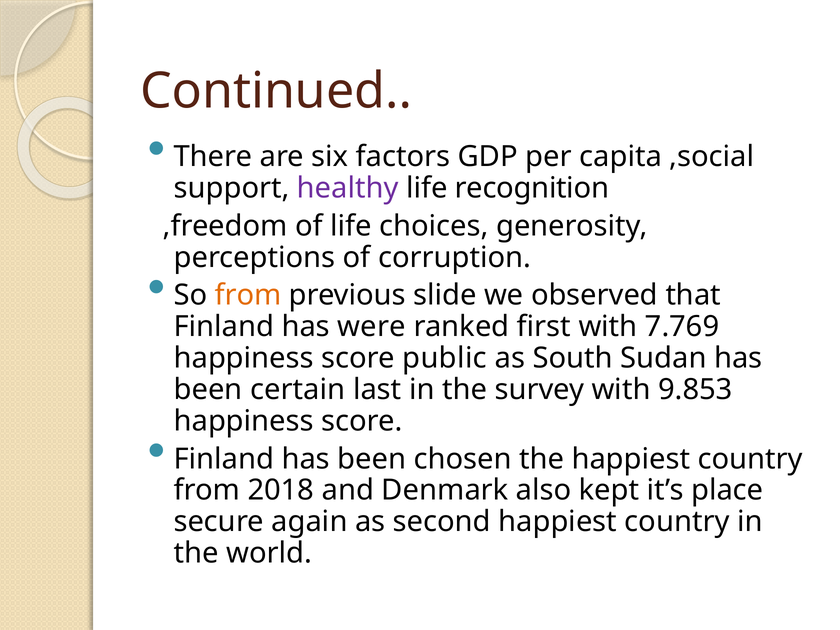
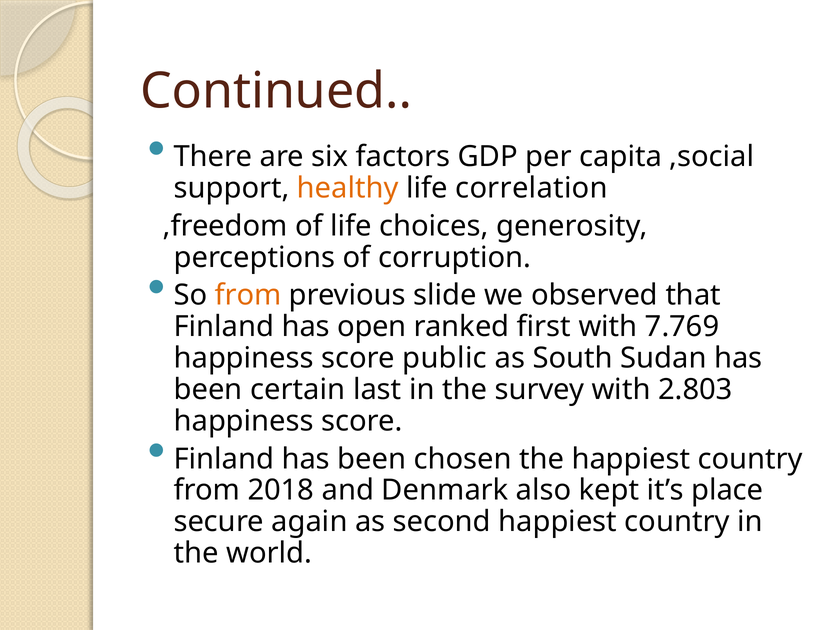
healthy colour: purple -> orange (348, 188)
recognition: recognition -> correlation (532, 188)
were: were -> open (372, 327)
9.853: 9.853 -> 2.803 (695, 390)
